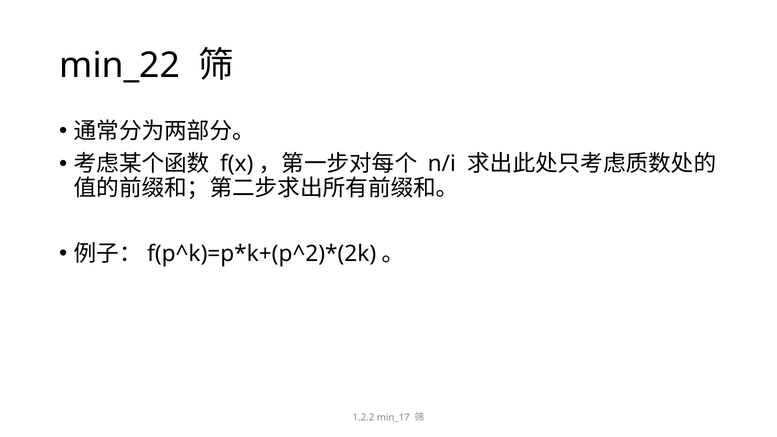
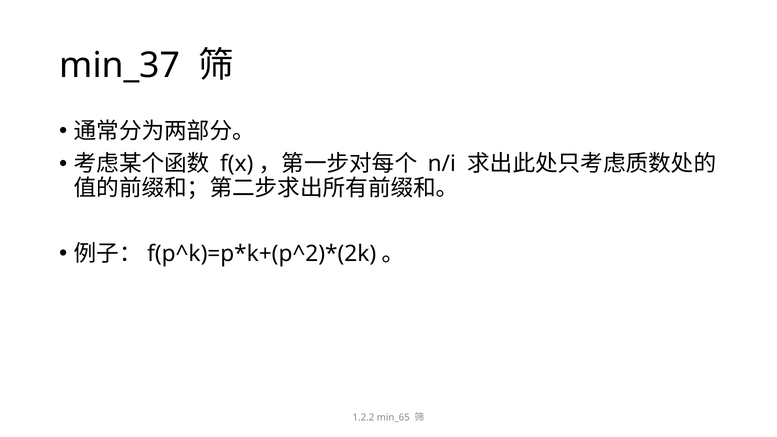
min_22: min_22 -> min_37 (120, 65)
min_17: min_17 -> min_65 (393, 417)
